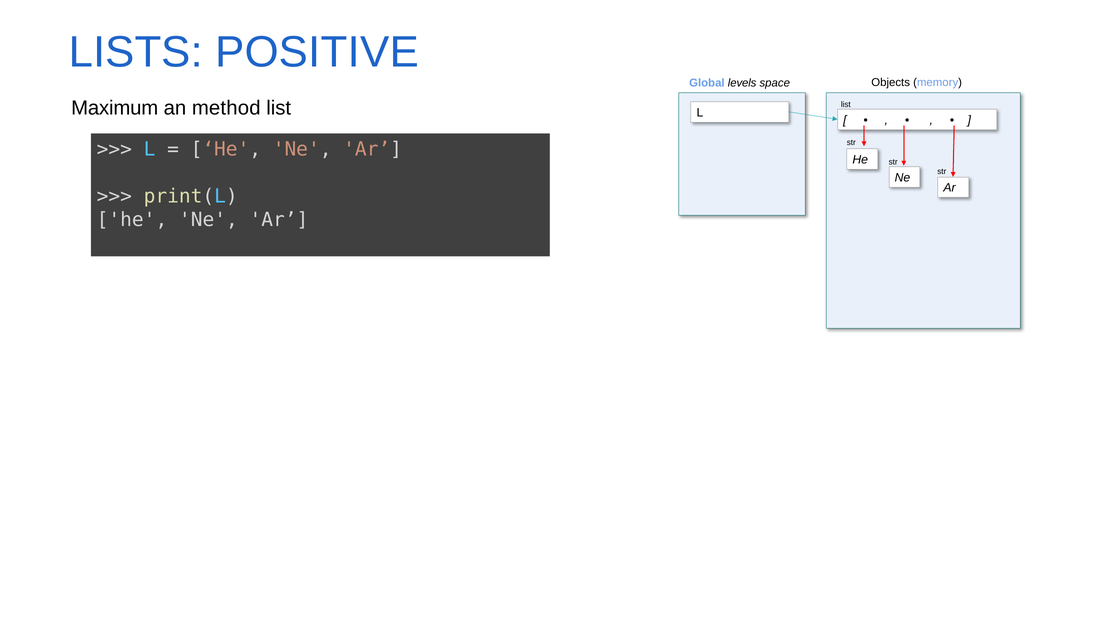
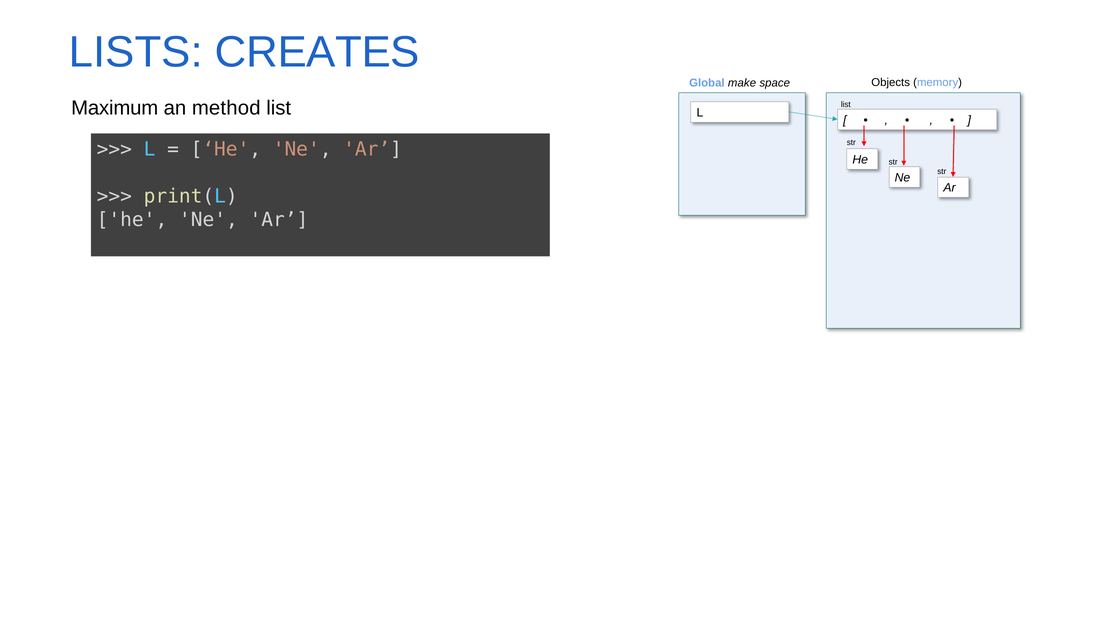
POSITIVE: POSITIVE -> CREATES (317, 52)
levels: levels -> make (742, 83)
